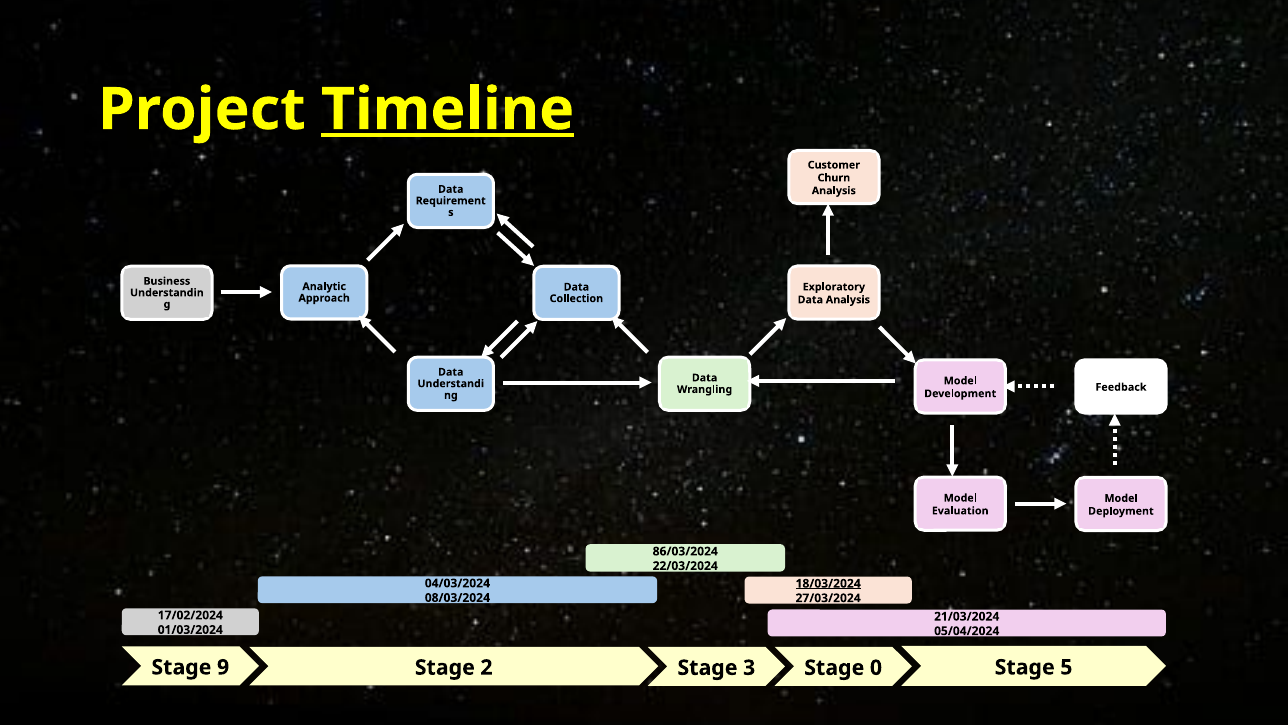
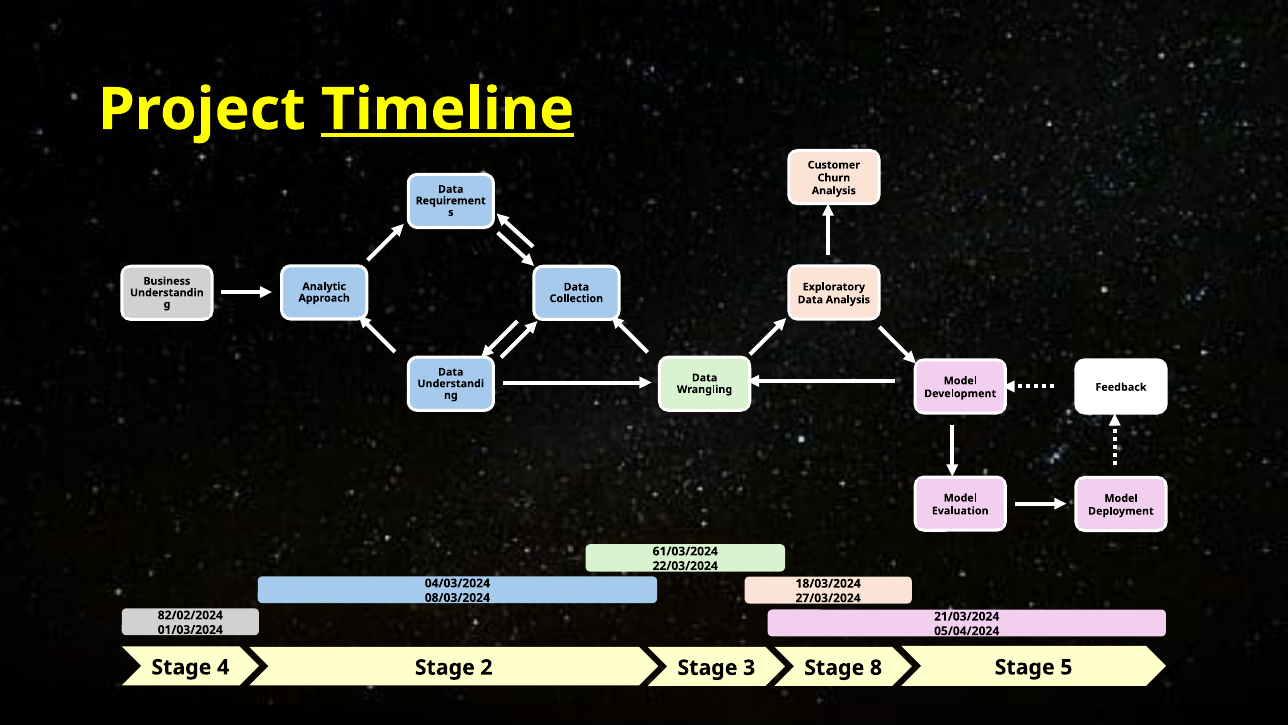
86/03/2024: 86/03/2024 -> 61/03/2024 (685, 551)
18/03/2024 underline: present -> none (828, 583)
17/02/2024: 17/02/2024 -> 82/02/2024 (190, 615)
9: 9 -> 4 (223, 667)
0: 0 -> 8 (876, 667)
